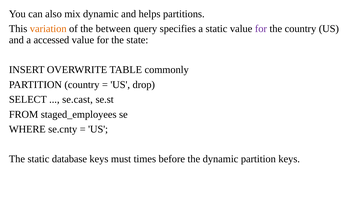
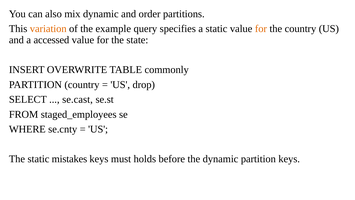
helps: helps -> order (150, 14)
between: between -> example (113, 29)
for colour: purple -> orange (261, 29)
database: database -> mistakes (69, 159)
times: times -> holds (145, 159)
